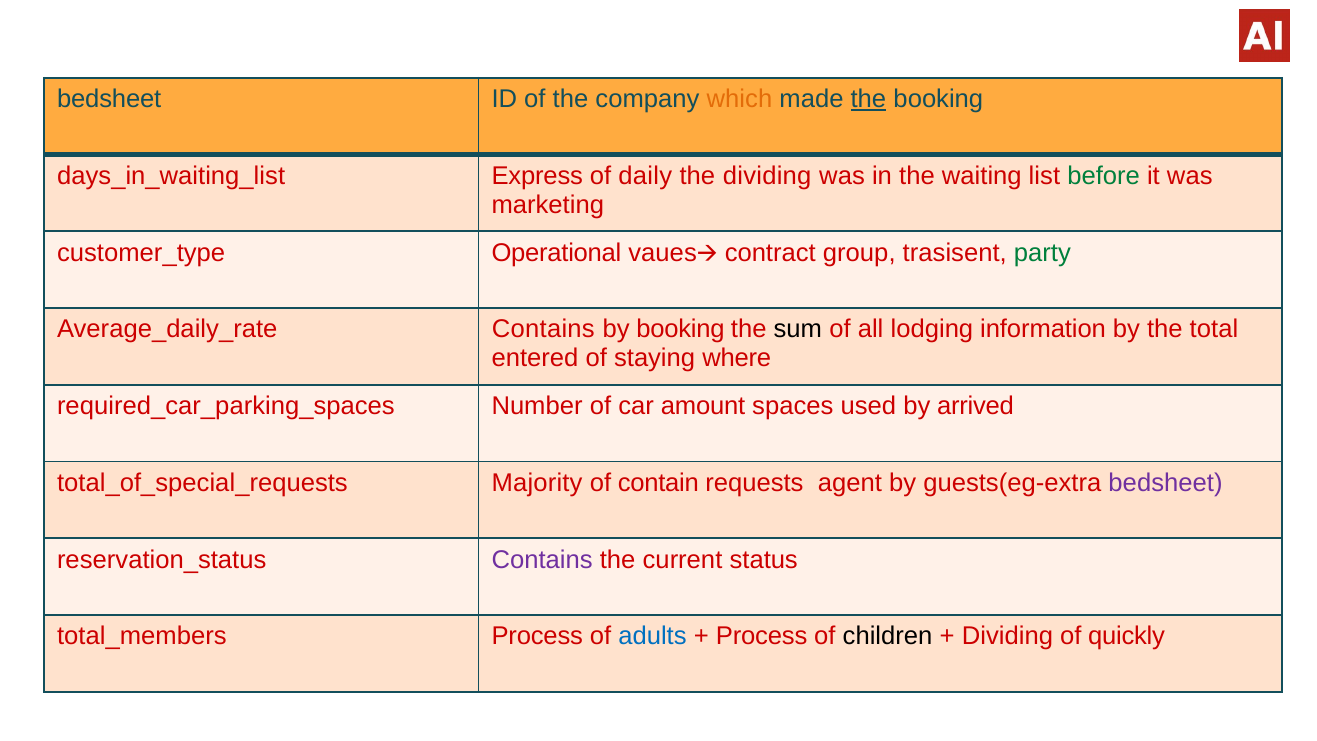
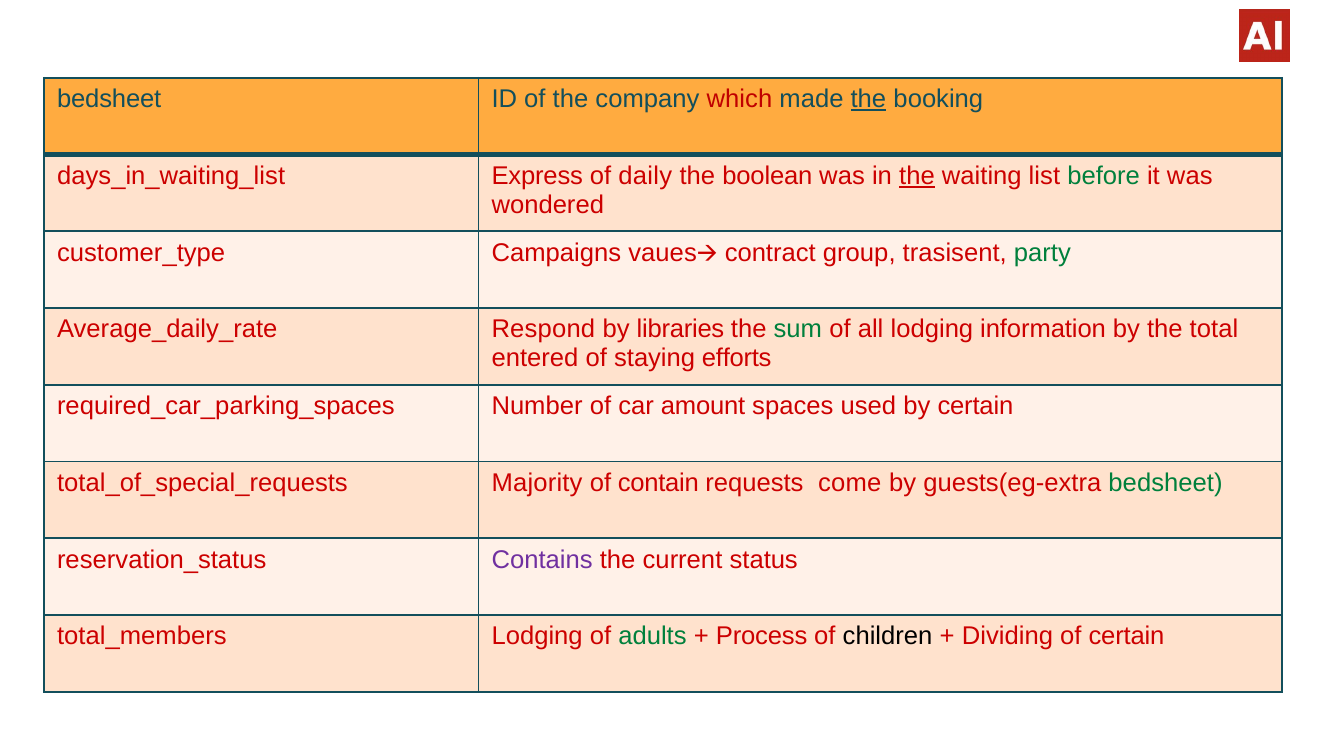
which colour: orange -> red (739, 99)
the dividing: dividing -> boolean (767, 176)
the underline: none -> present (917, 176)
marketing: marketing -> wondered (548, 205)
Operational: Operational -> Campaigns (556, 253)
Contains: Contains -> Respond (543, 329)
by booking: booking -> libraries (680, 329)
sum colour: black -> green (798, 329)
where: where -> efforts (737, 358)
by arrived: arrived -> certain (975, 406)
agent: agent -> come (850, 483)
bedsheet colour: purple -> green (1166, 483)
Process: Process -> Lodging (537, 636)
adults colour: blue -> green (652, 636)
of quickly: quickly -> certain (1127, 636)
